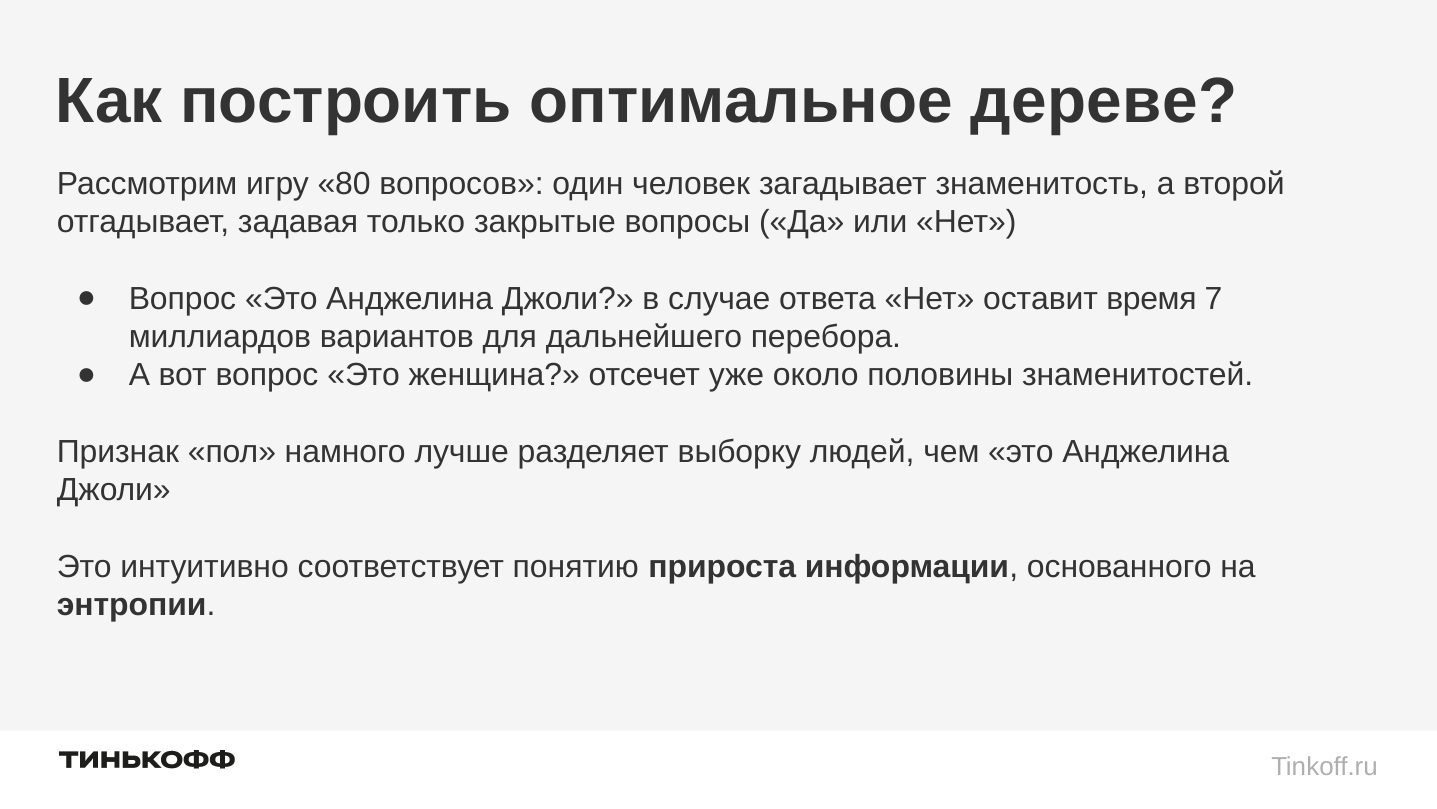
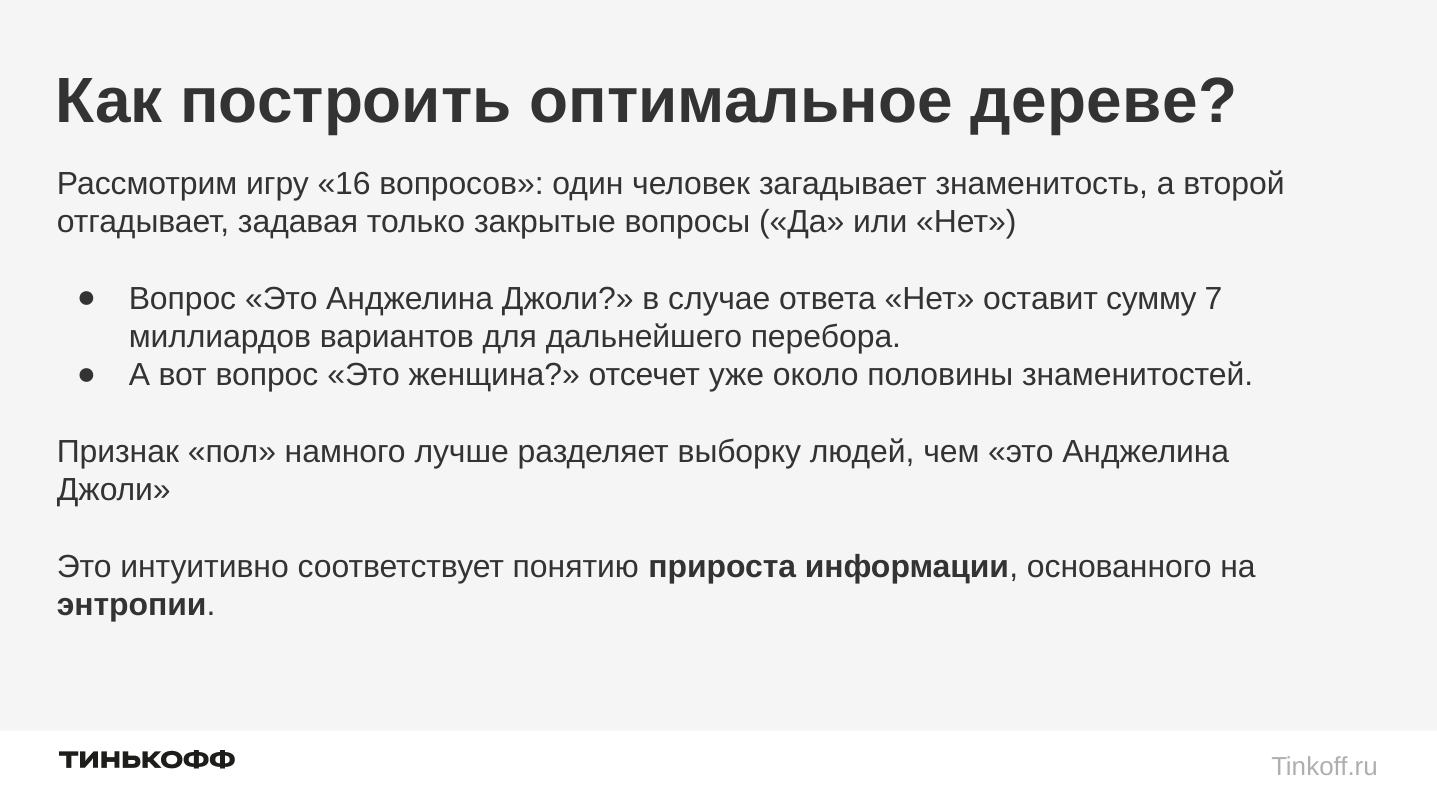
80: 80 -> 16 (344, 184)
время: время -> сумму (1151, 299)
